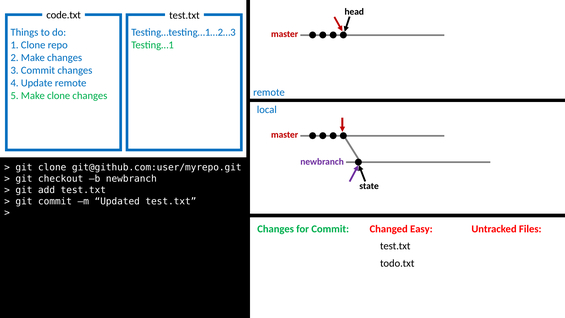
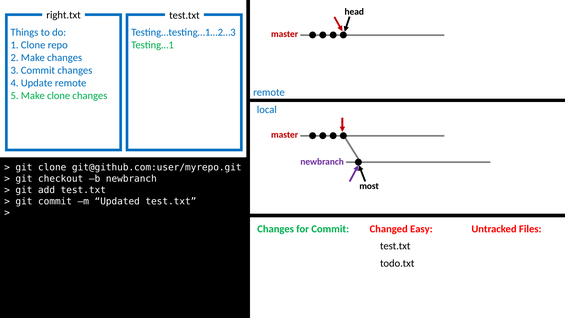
code.txt: code.txt -> right.txt (64, 15)
state: state -> most (369, 186)
